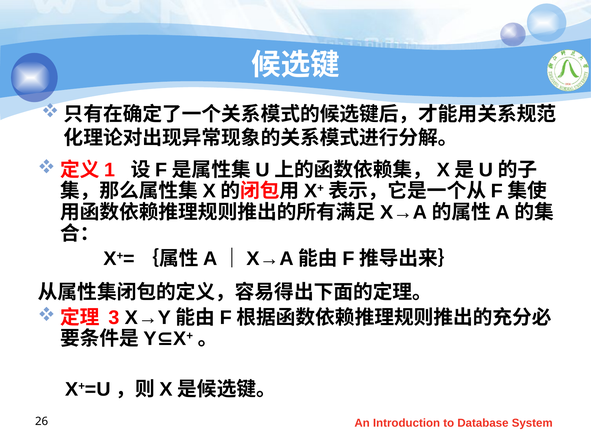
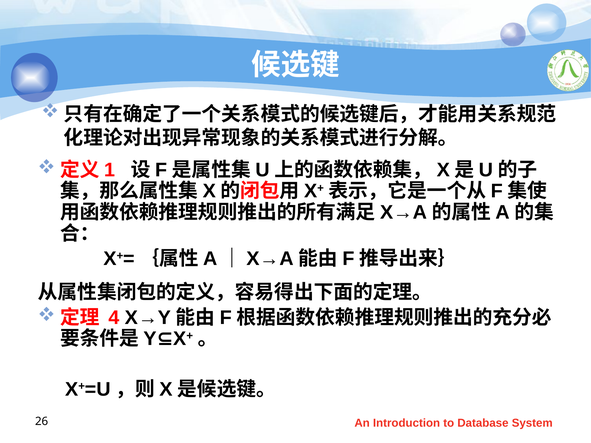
3: 3 -> 4 (114, 318)
